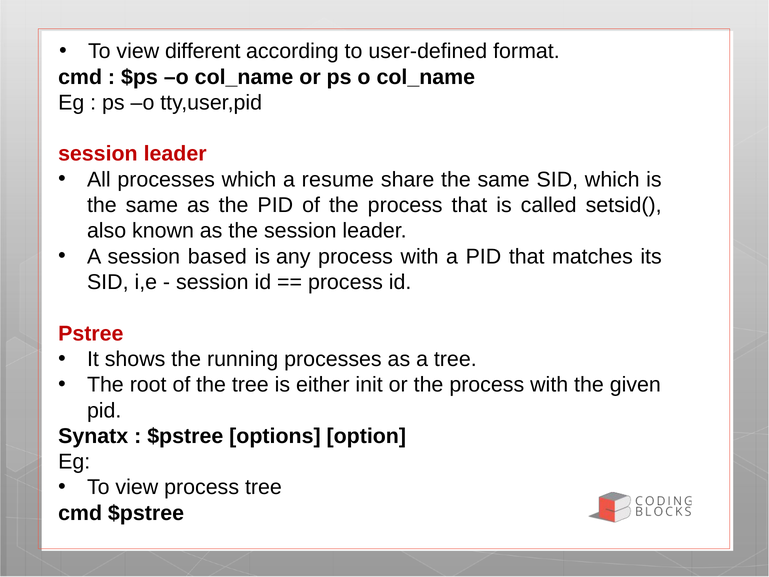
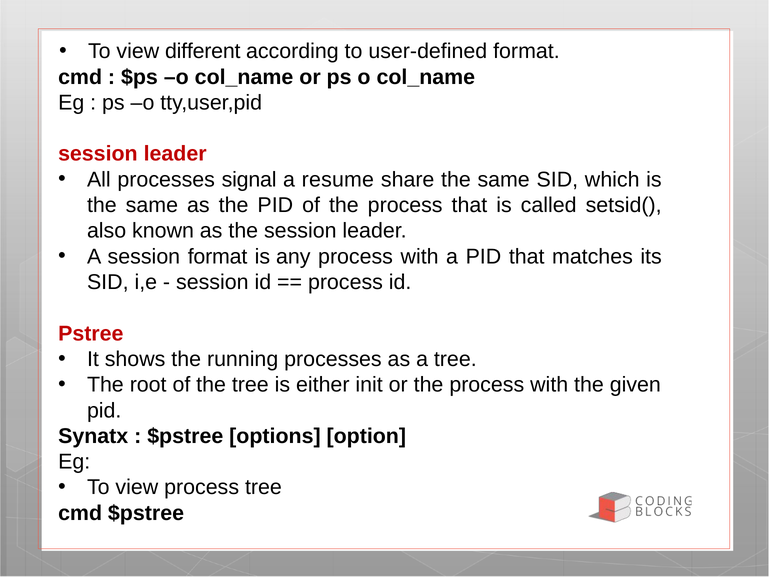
processes which: which -> signal (249, 180)
session based: based -> format (218, 256)
